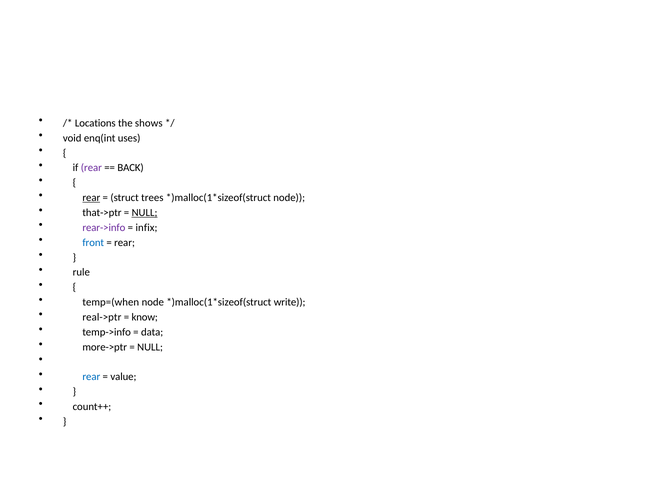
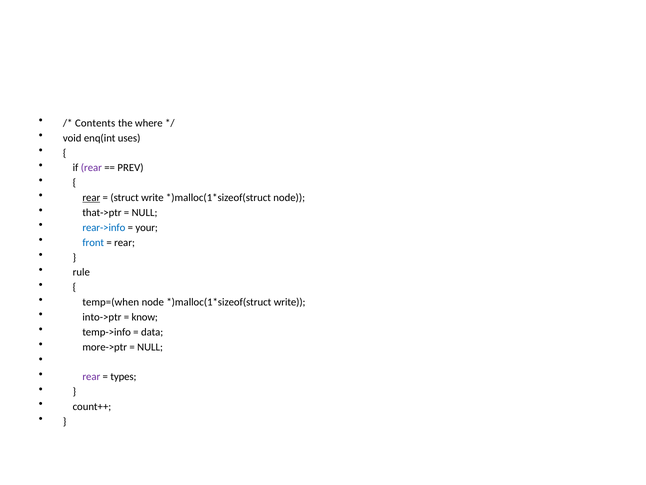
Locations: Locations -> Contents (95, 123)
shows: shows -> where (149, 123)
BACK: BACK -> PREV (131, 168)
struct trees: trees -> write (152, 198)
NULL underline: present -> none (145, 212)
rear->info colour: purple -> blue (104, 227)
infix: infix -> your (147, 227)
real->ptr: real->ptr -> into->ptr (102, 317)
rear colour: blue -> purple (91, 376)
value: value -> types (123, 376)
